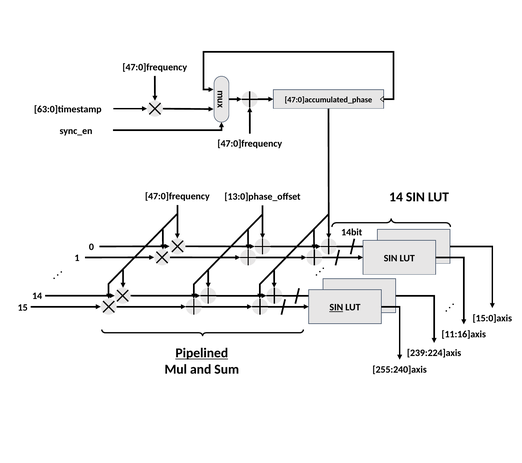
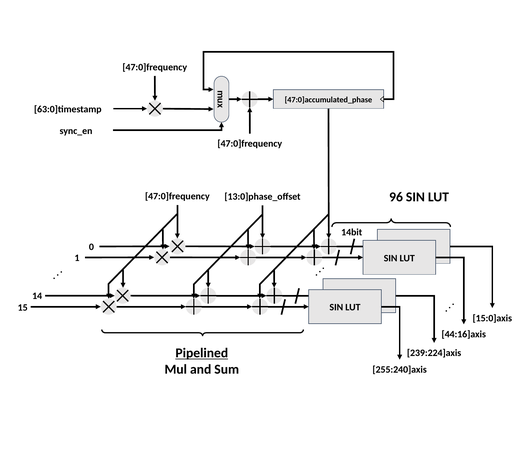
47:0]frequency 14: 14 -> 96 (396, 197)
SIN underline: present -> none (336, 307)
11:16]axis: 11:16]axis -> 44:16]axis (464, 334)
